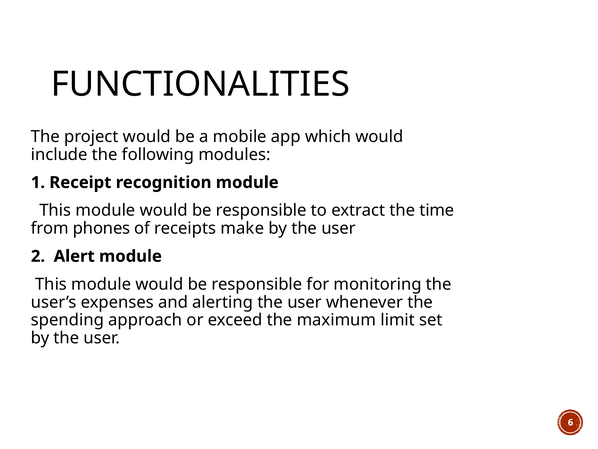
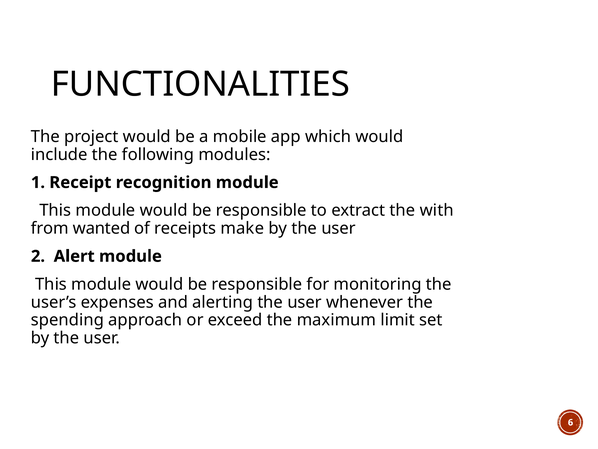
time: time -> with (437, 210)
phones: phones -> wanted (102, 228)
